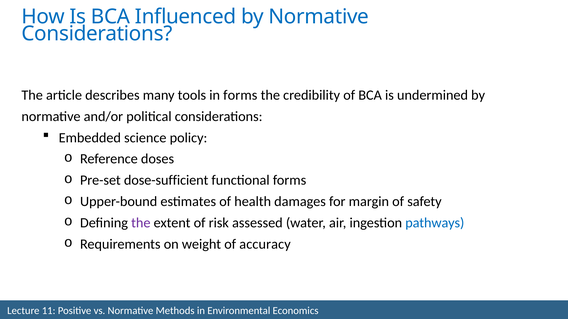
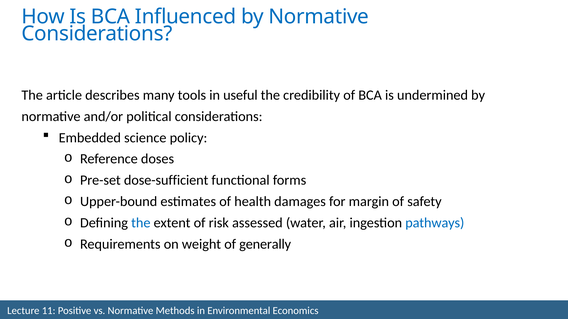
in forms: forms -> useful (240, 95)
the colour: purple -> blue (141, 223)
accuracy: accuracy -> generally (265, 244)
